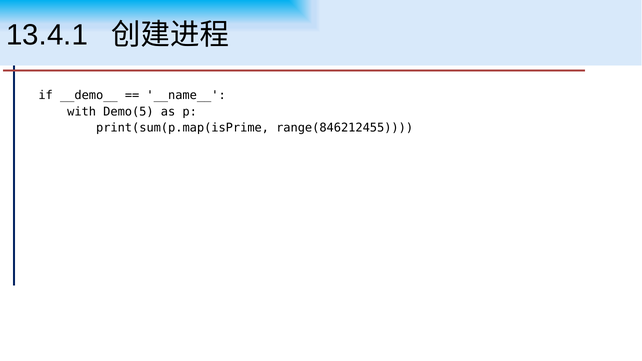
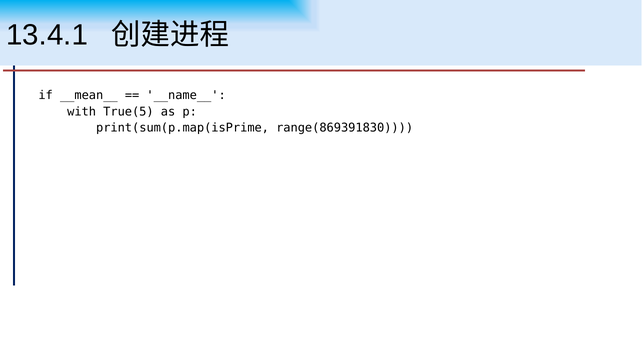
__demo__: __demo__ -> __mean__ (89, 95)
Demo(5: Demo(5 -> True(5 (128, 112)
range(846212455: range(846212455 -> range(869391830 (345, 128)
